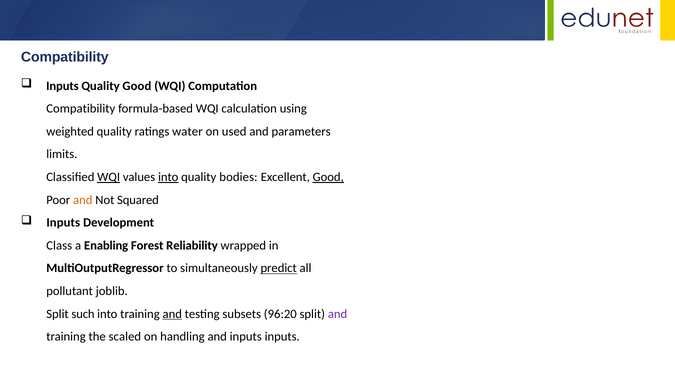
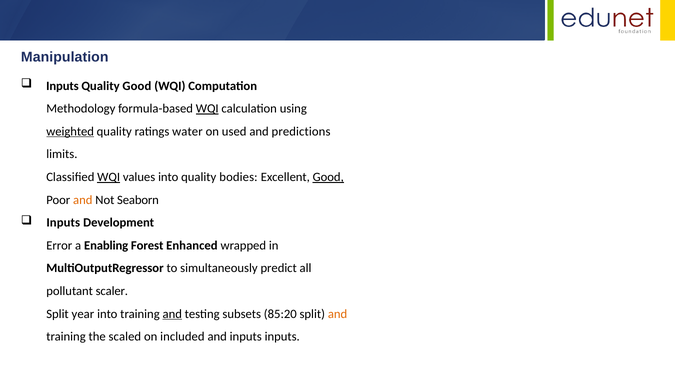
Compatibility: Compatibility -> Manipulation (65, 57)
Compatibility: Compatibility -> Methodology (81, 109)
WQI underline: none -> present (207, 109)
weighted underline: none -> present (70, 131)
parameters: parameters -> predictions (301, 131)
into underline: present -> none (168, 177)
Squared: Squared -> Seaborn (138, 200)
Class: Class -> Error (59, 245)
Reliability: Reliability -> Enhanced (192, 245)
predict underline: present -> none (279, 268)
joblib: joblib -> scaler (112, 291)
such: such -> year (83, 314)
96:20: 96:20 -> 85:20 (280, 314)
and colour: purple -> orange (338, 314)
handling: handling -> included (182, 336)
